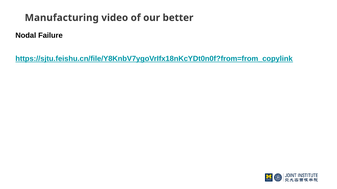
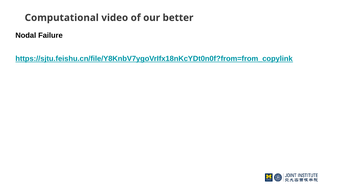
Manufacturing: Manufacturing -> Computational (62, 18)
